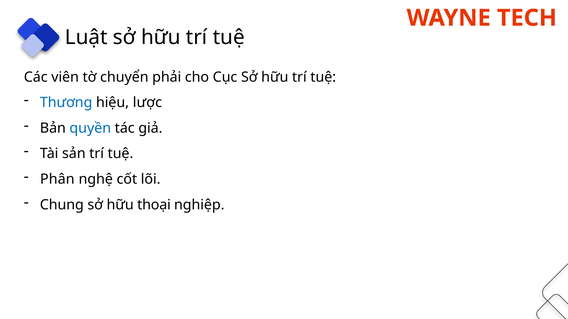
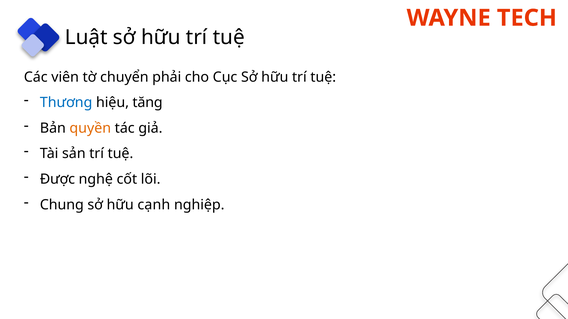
lược: lược -> tăng (148, 103)
quyền colour: blue -> orange (90, 128)
Phân: Phân -> Được (57, 179)
thoại: thoại -> cạnh (154, 205)
